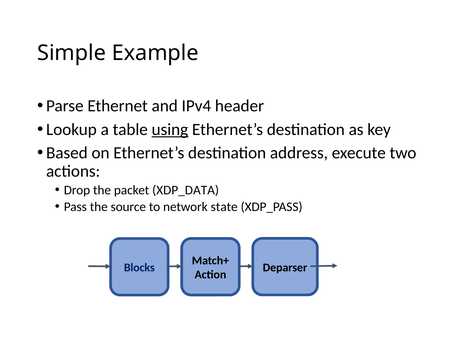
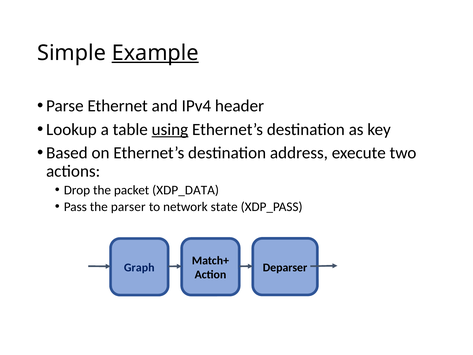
Example underline: none -> present (155, 53)
source: source -> parser (128, 207)
Blocks: Blocks -> Graph (139, 267)
